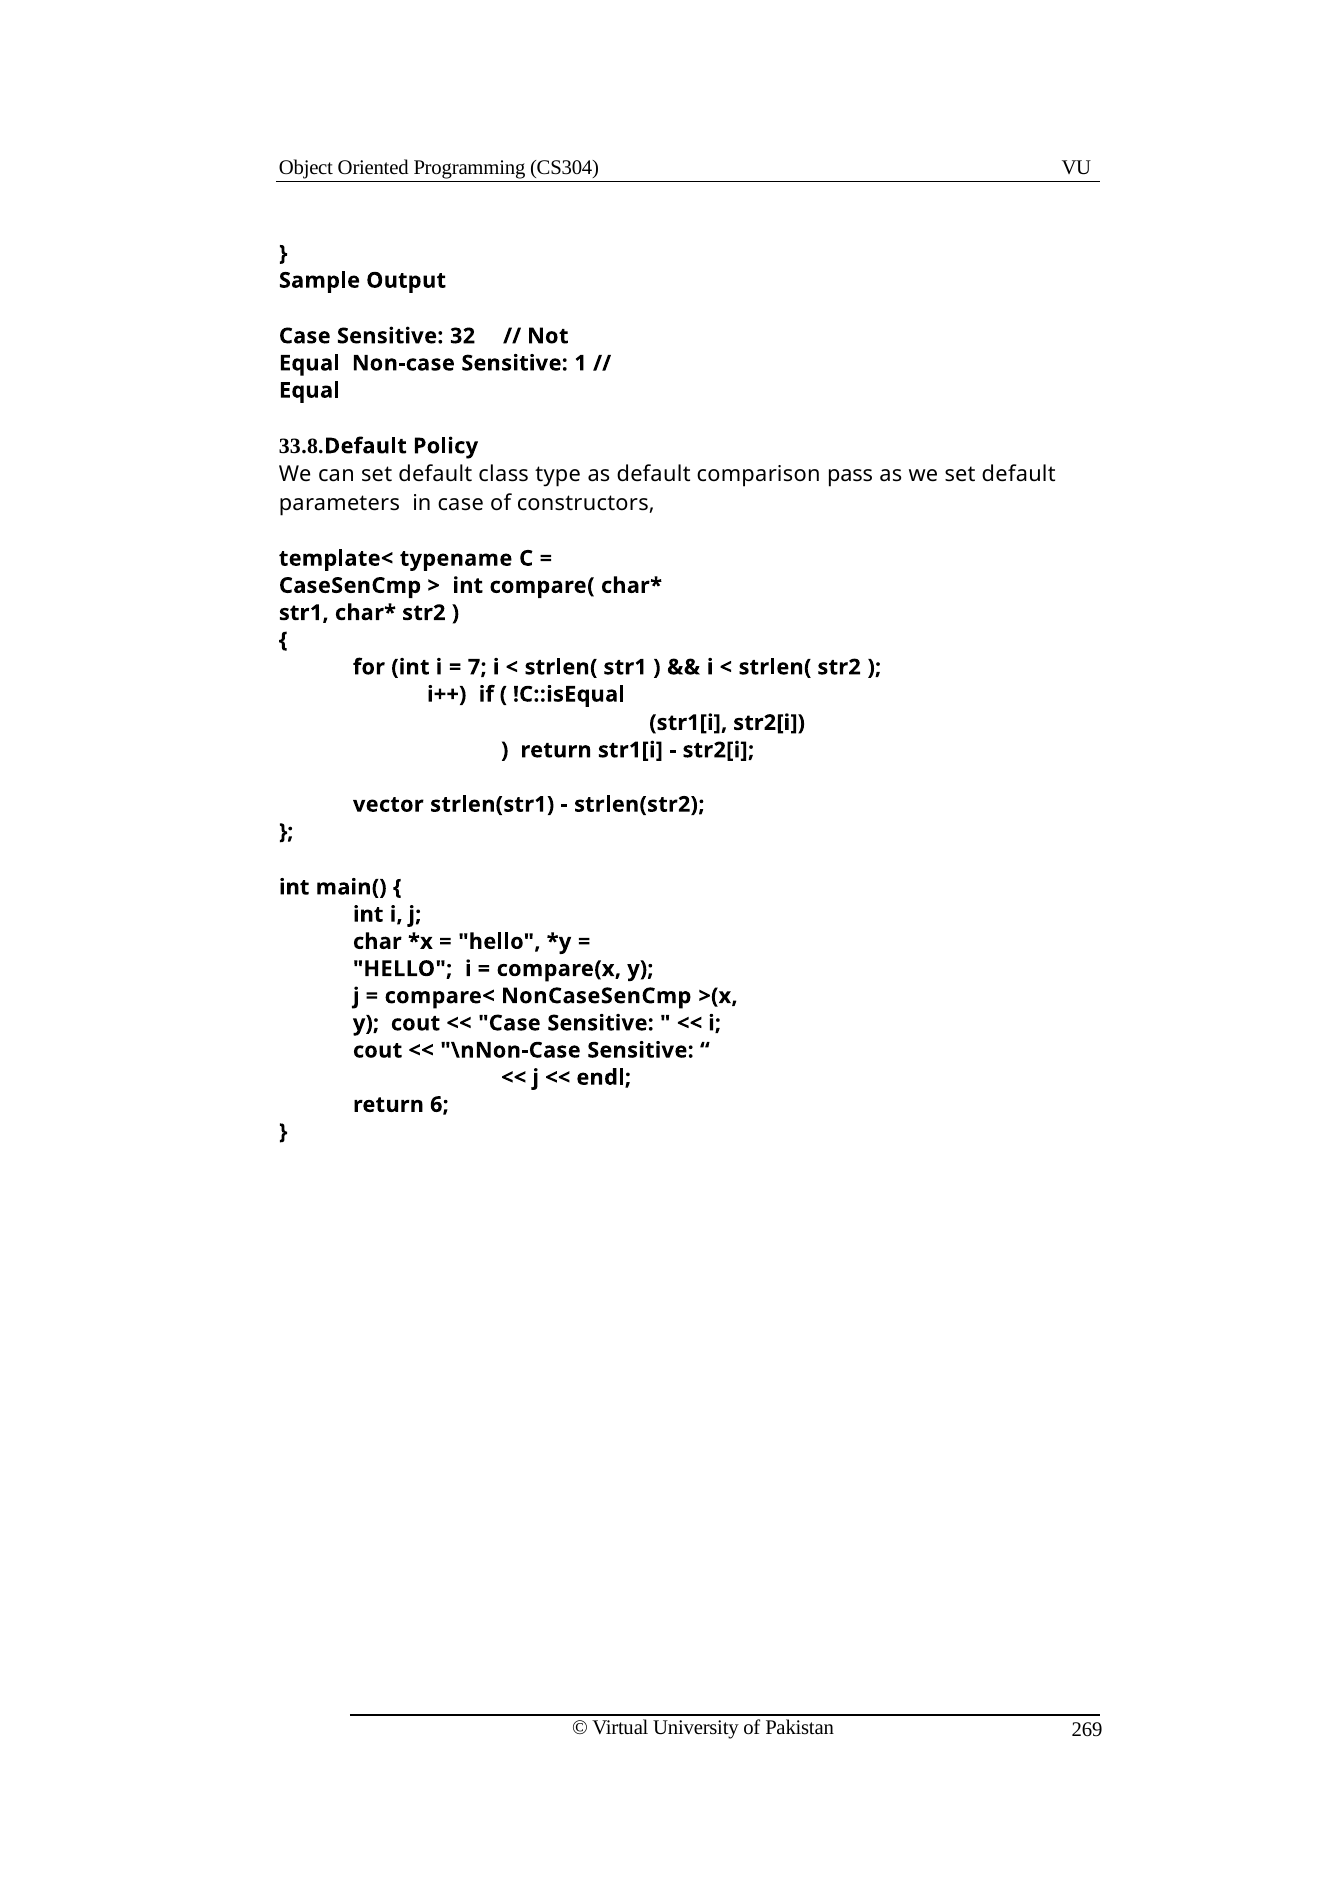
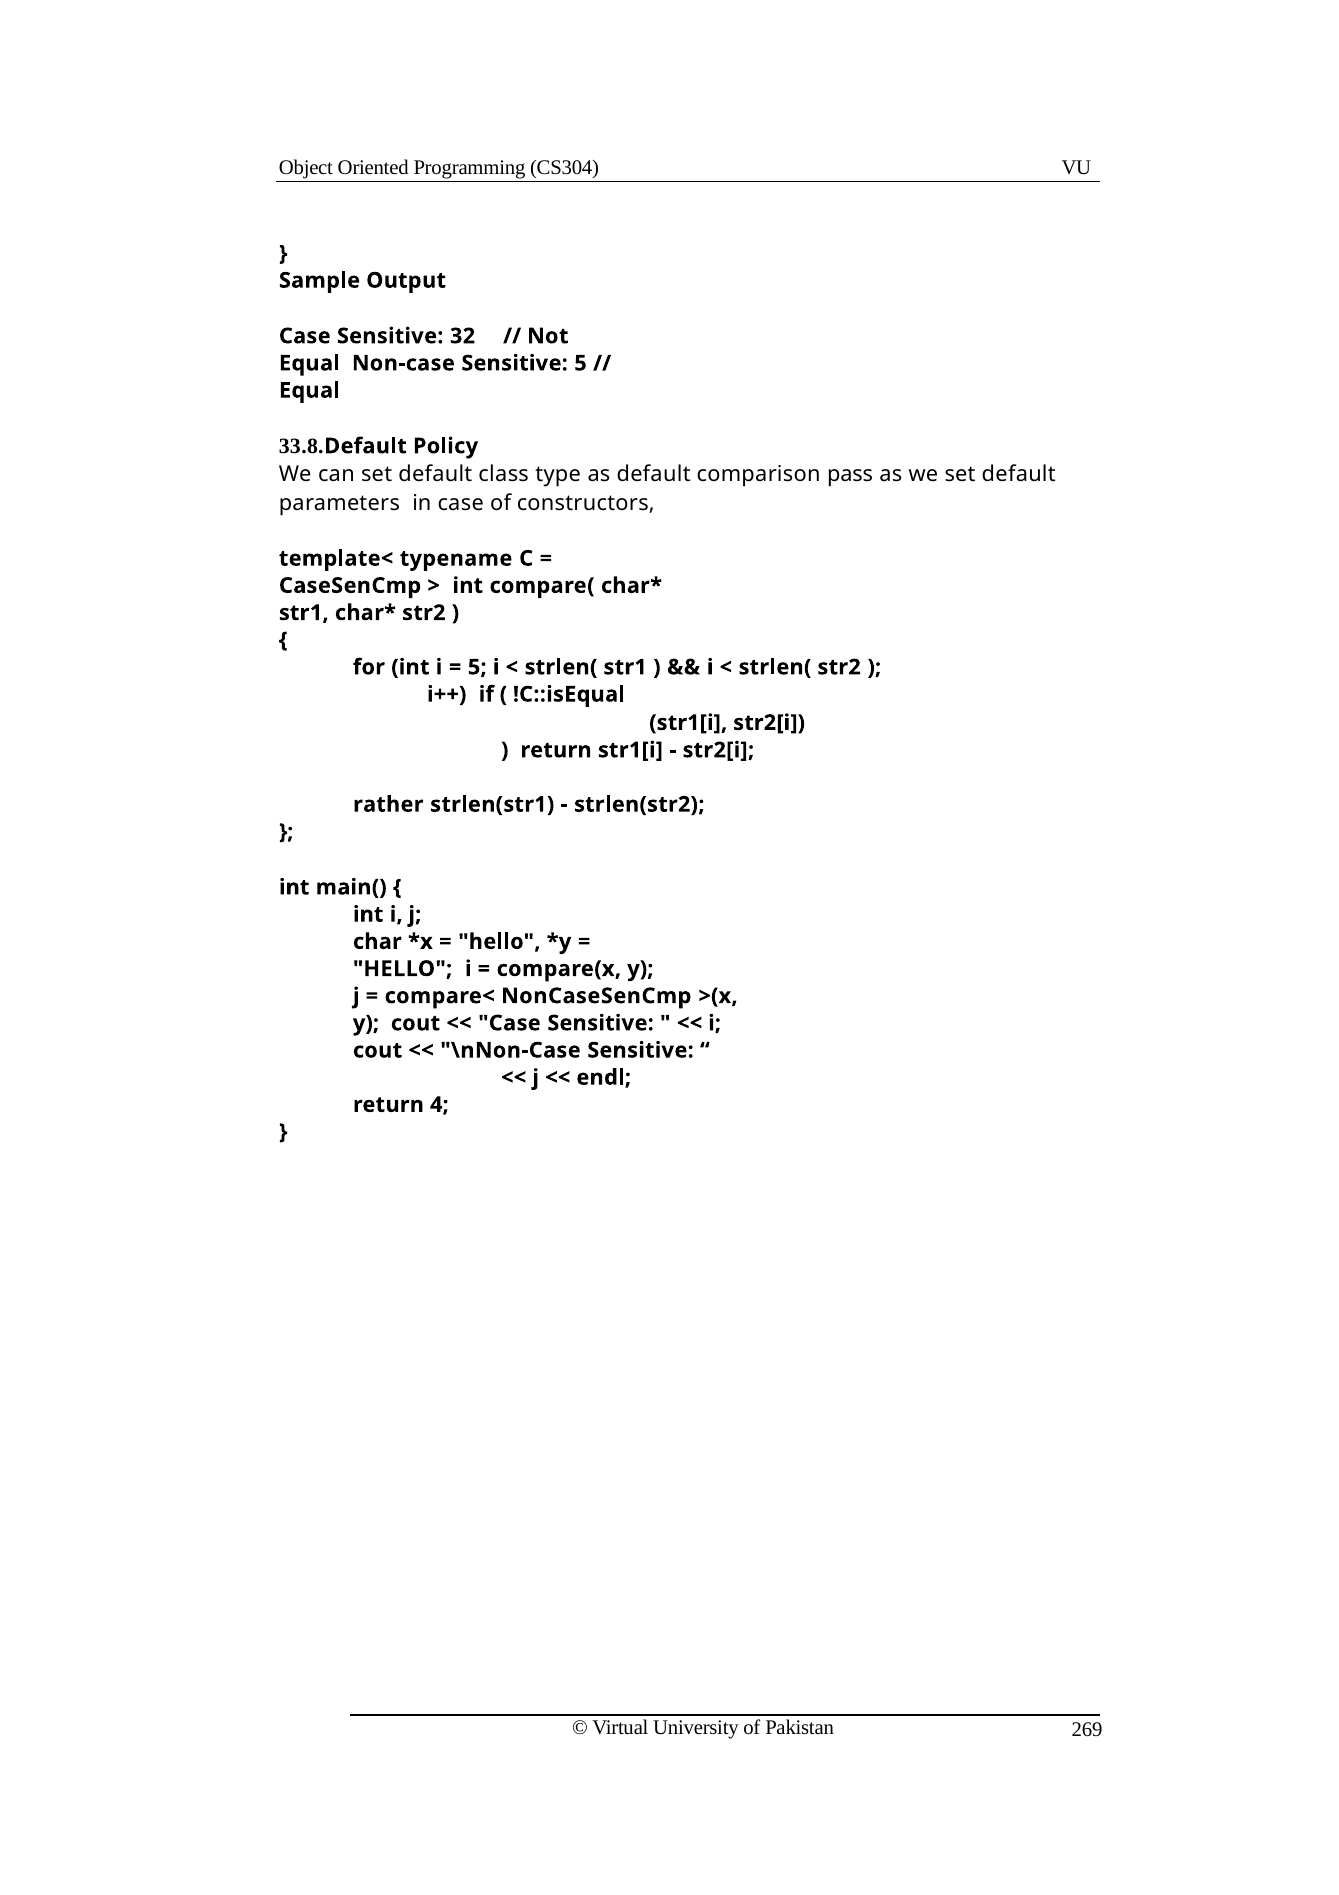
Sensitive 1: 1 -> 5 (581, 363)
7: 7 -> 5 (477, 667)
vector: vector -> rather (388, 804)
6: 6 -> 4 (439, 1105)
